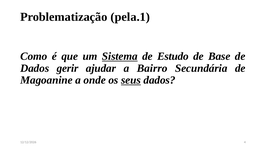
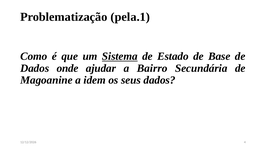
Estudo: Estudo -> Estado (173, 57)
gerir: gerir -> onde (68, 68)
onde: onde -> idem (95, 80)
seus underline: present -> none (131, 80)
